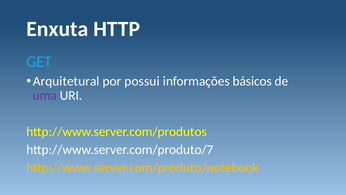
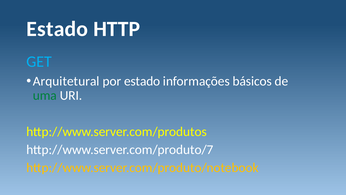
Enxuta: Enxuta -> Estado (57, 29)
por possui: possui -> estado (142, 81)
uma colour: purple -> green (45, 95)
